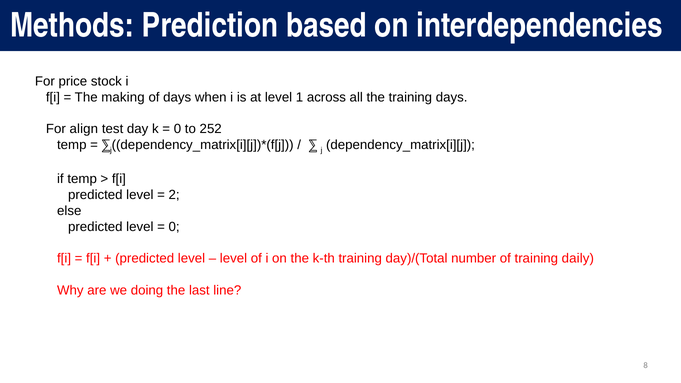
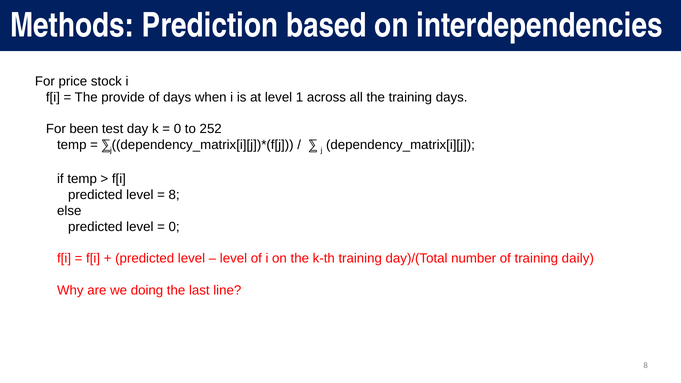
making: making -> provide (123, 97)
align: align -> been (84, 129)
2: 2 -> 8 (174, 195)
